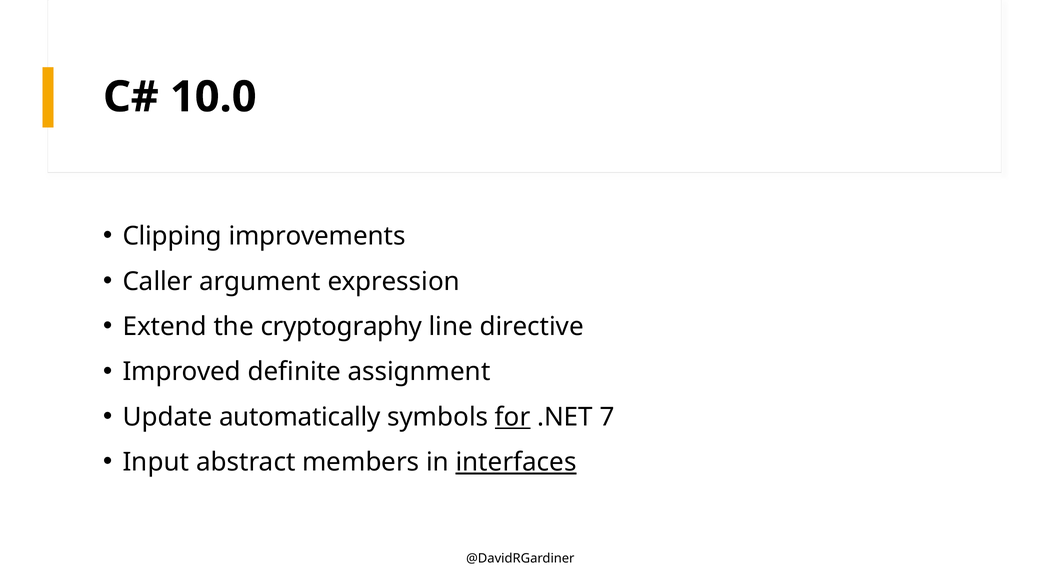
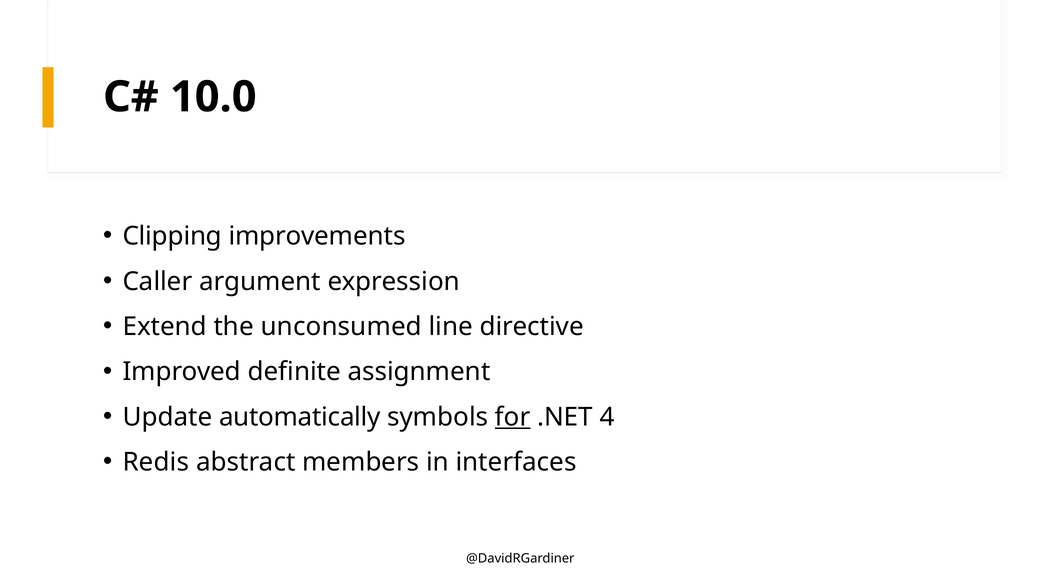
cryptography: cryptography -> unconsumed (341, 326)
7: 7 -> 4 (607, 417)
Input: Input -> Redis (156, 462)
interfaces underline: present -> none (516, 462)
